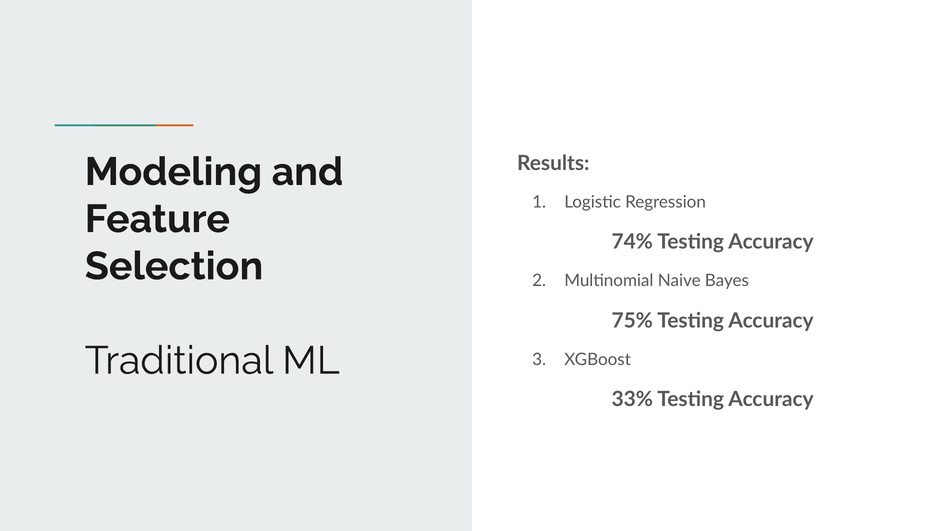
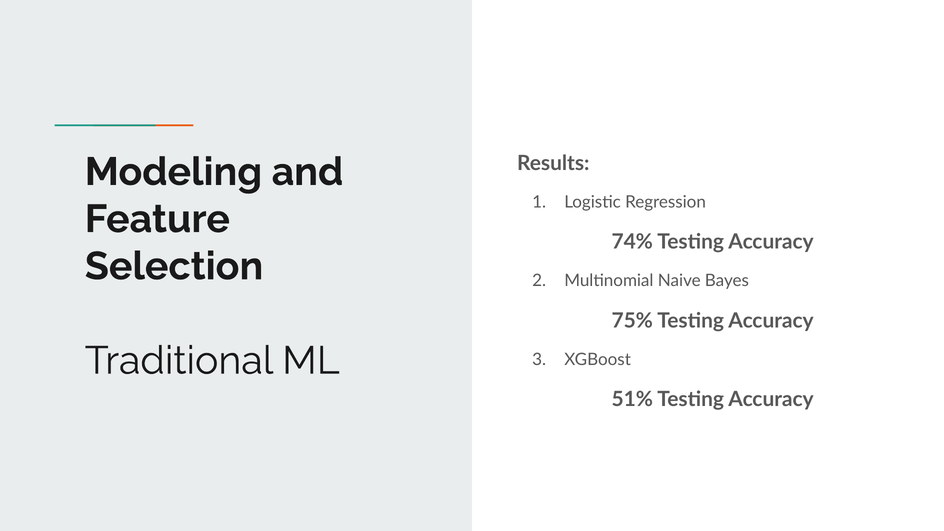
33%: 33% -> 51% (632, 399)
